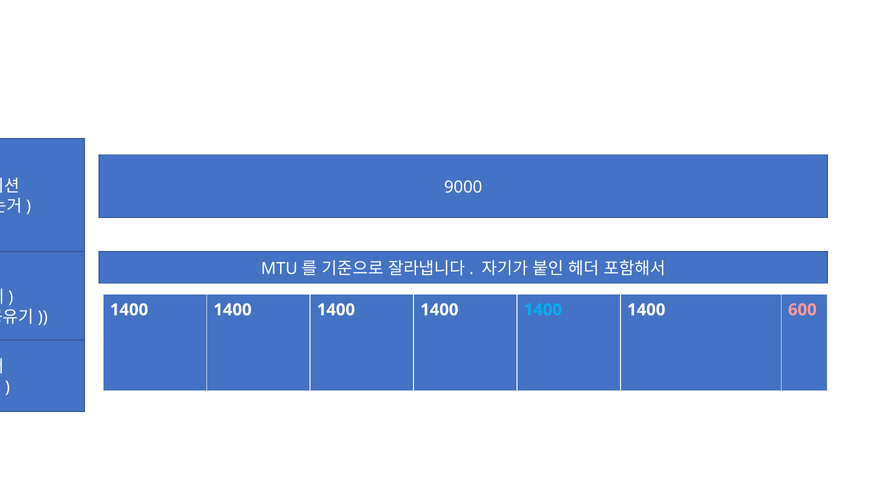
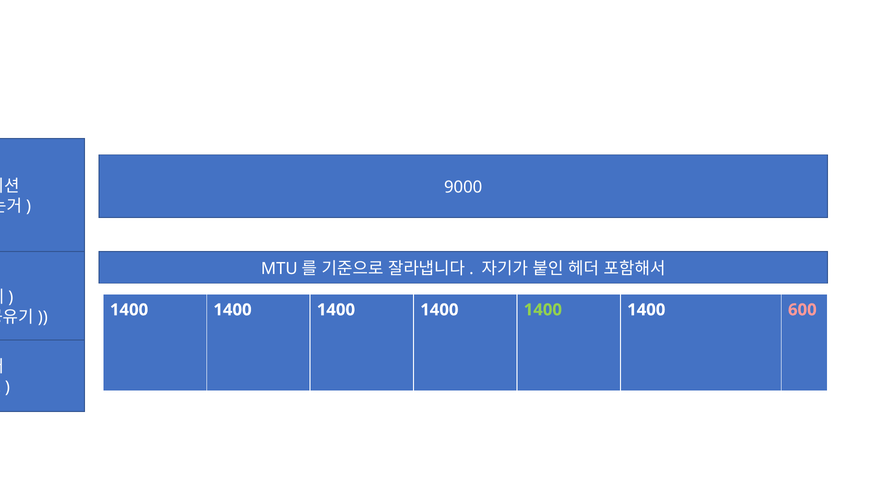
1400 colour: light blue -> light green (543, 309)
